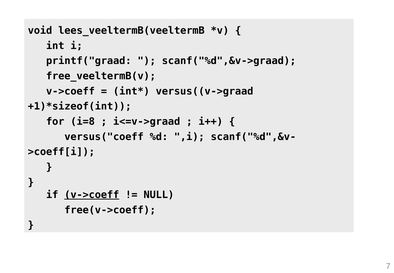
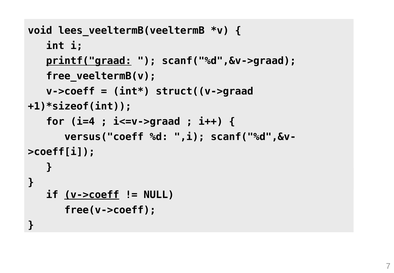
printf("graad underline: none -> present (89, 61)
versus((v->graad: versus((v->graad -> struct((v->graad (205, 91)
i=8: i=8 -> i=4 (83, 121)
